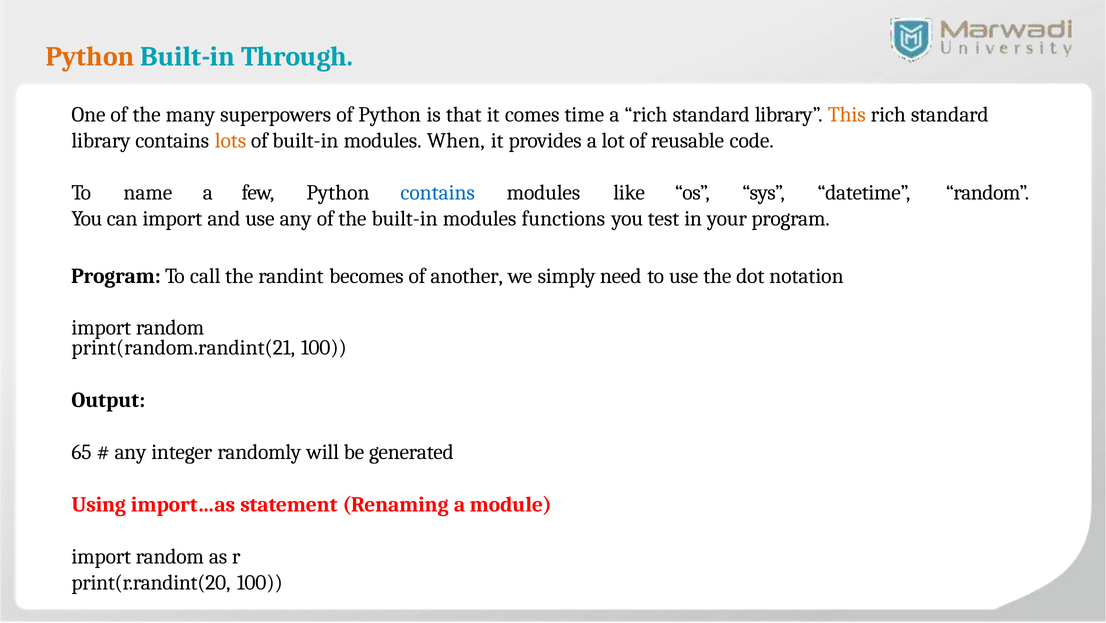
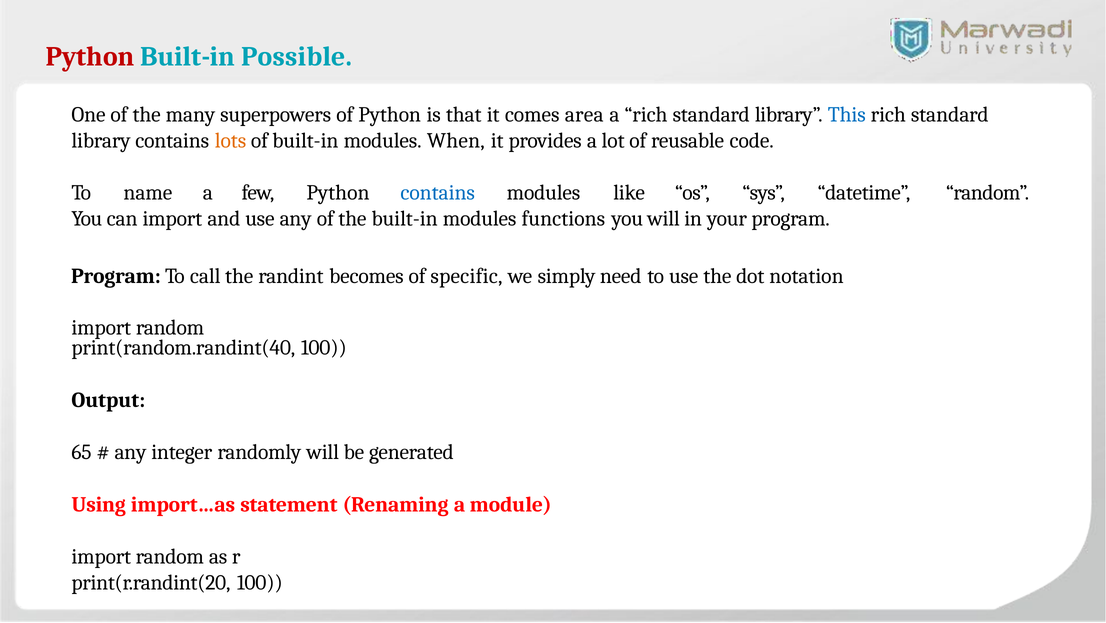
Python colour: orange -> red (90, 56)
Through: Through -> Possible (297, 56)
time: time -> area (584, 115)
This colour: orange -> blue (847, 115)
you test: test -> will (664, 219)
another: another -> specific (466, 276)
print(random.randint(21: print(random.randint(21 -> print(random.randint(40 (183, 348)
